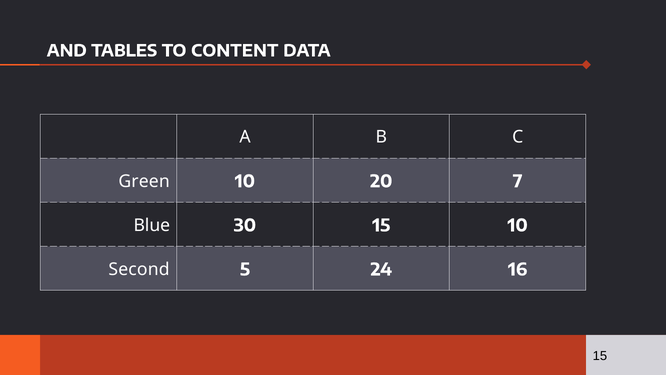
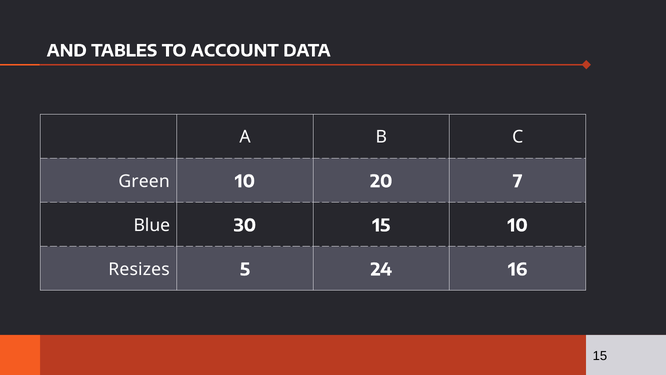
CONTENT: CONTENT -> ACCOUNT (235, 51)
Second: Second -> Resizes (139, 269)
